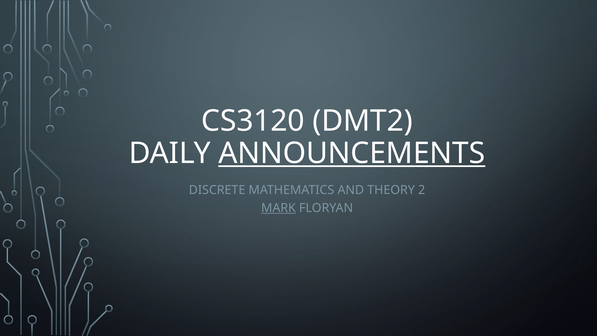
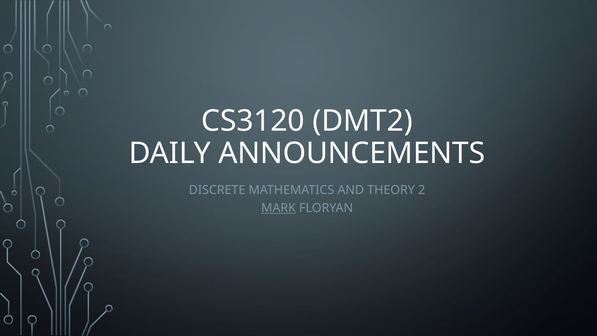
ANNOUNCEMENTS underline: present -> none (352, 153)
